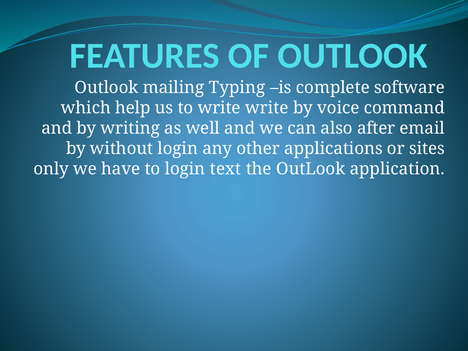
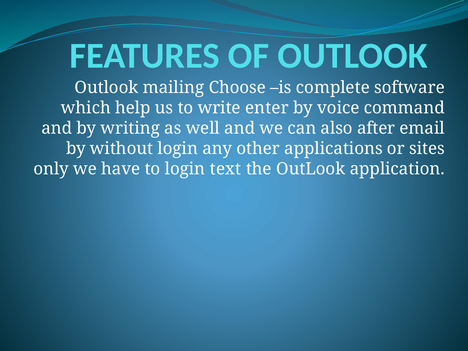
Typing: Typing -> Choose (237, 88)
write write: write -> enter (267, 108)
